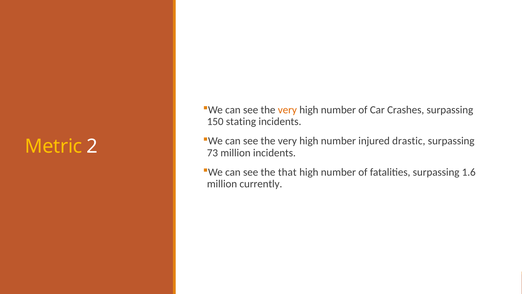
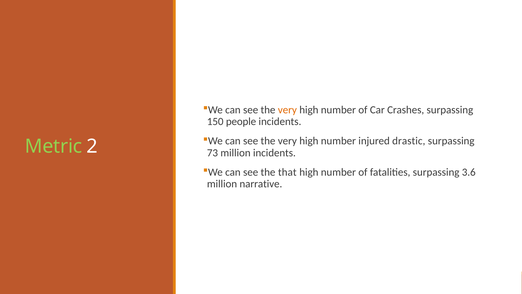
stating: stating -> people (241, 121)
Metric colour: yellow -> light green (54, 146)
1.6: 1.6 -> 3.6 (469, 172)
currently: currently -> narrative (261, 184)
